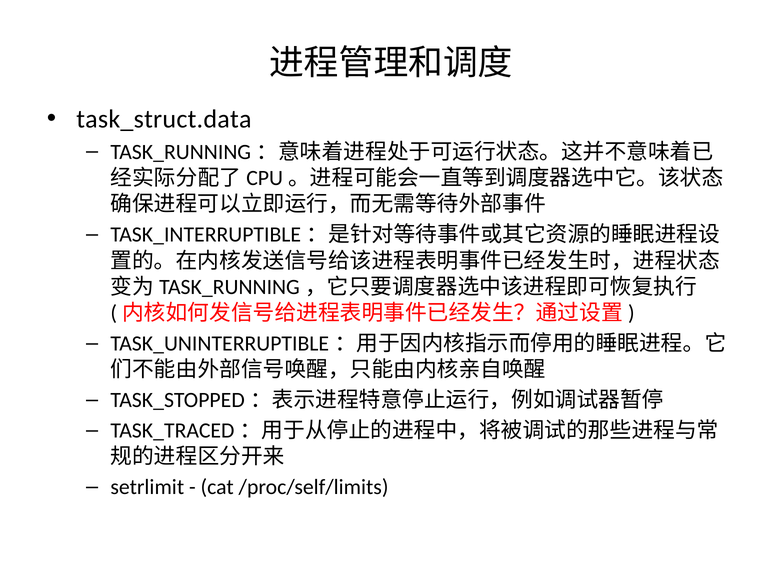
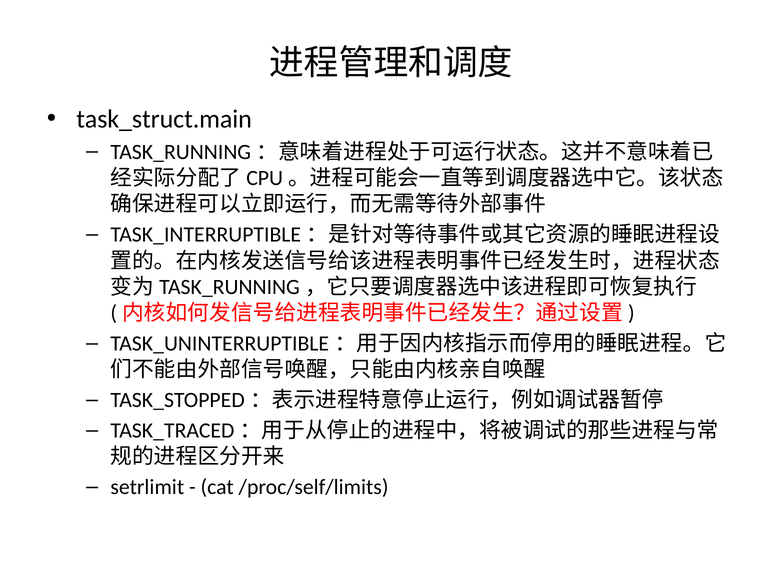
task_struct.data: task_struct.data -> task_struct.main (164, 119)
